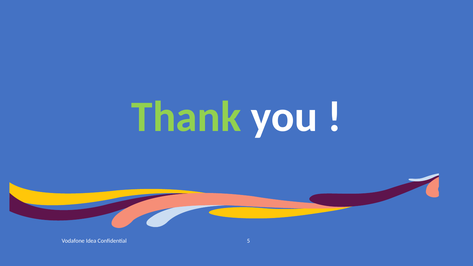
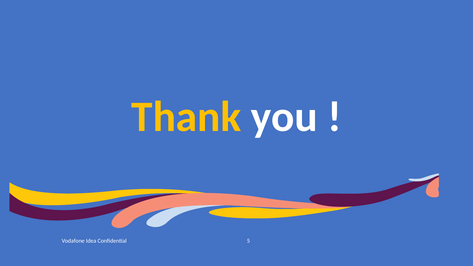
Thank colour: light green -> yellow (186, 117)
